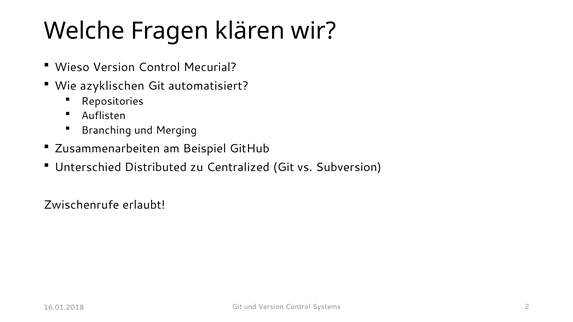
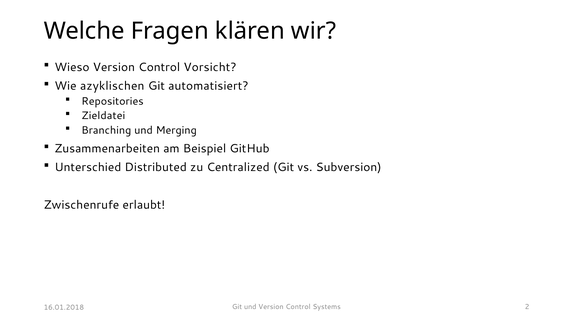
Mecurial: Mecurial -> Vorsicht (210, 67)
Auflisten: Auflisten -> Zieldatei (103, 116)
